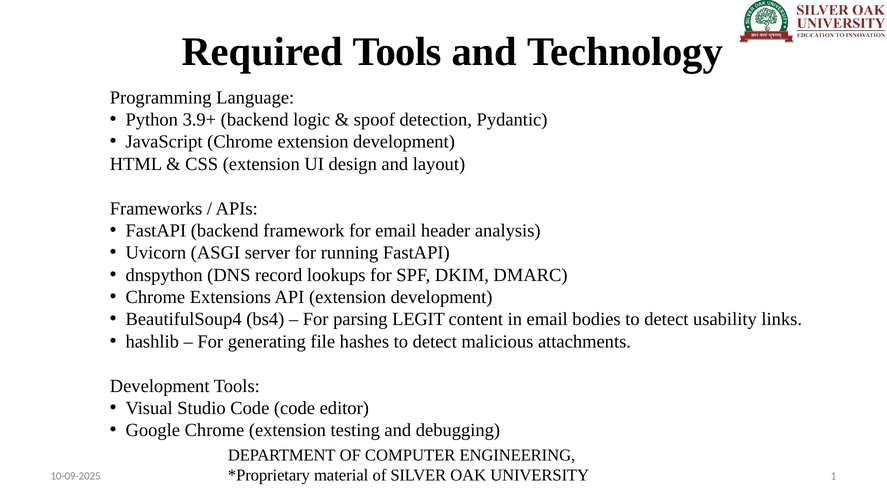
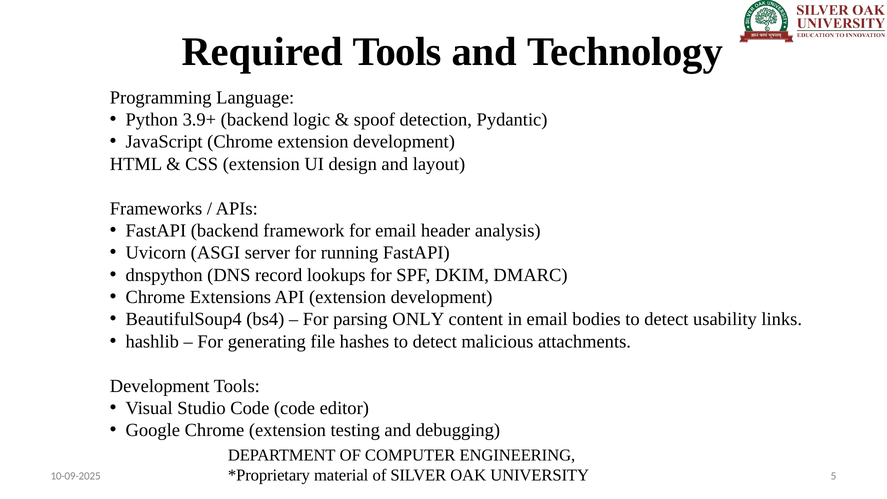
LEGIT: LEGIT -> ONLY (418, 319)
1: 1 -> 5 (834, 476)
